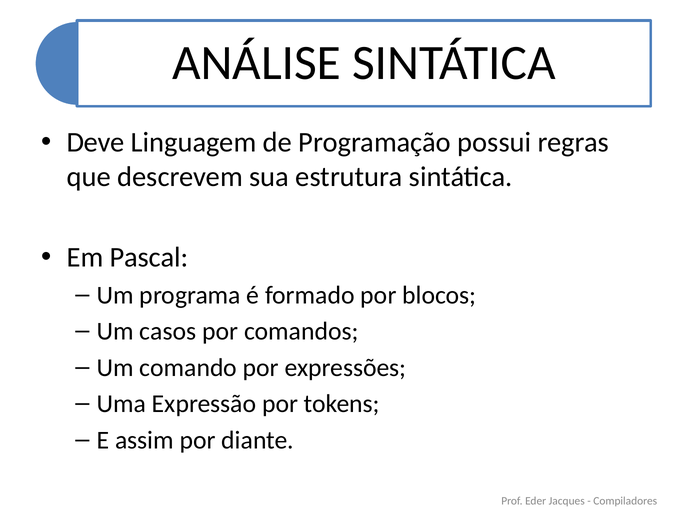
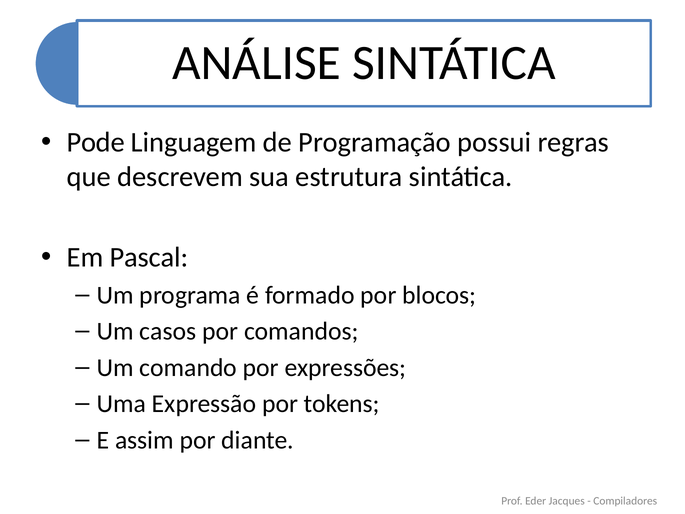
Deve: Deve -> Pode (96, 142)
